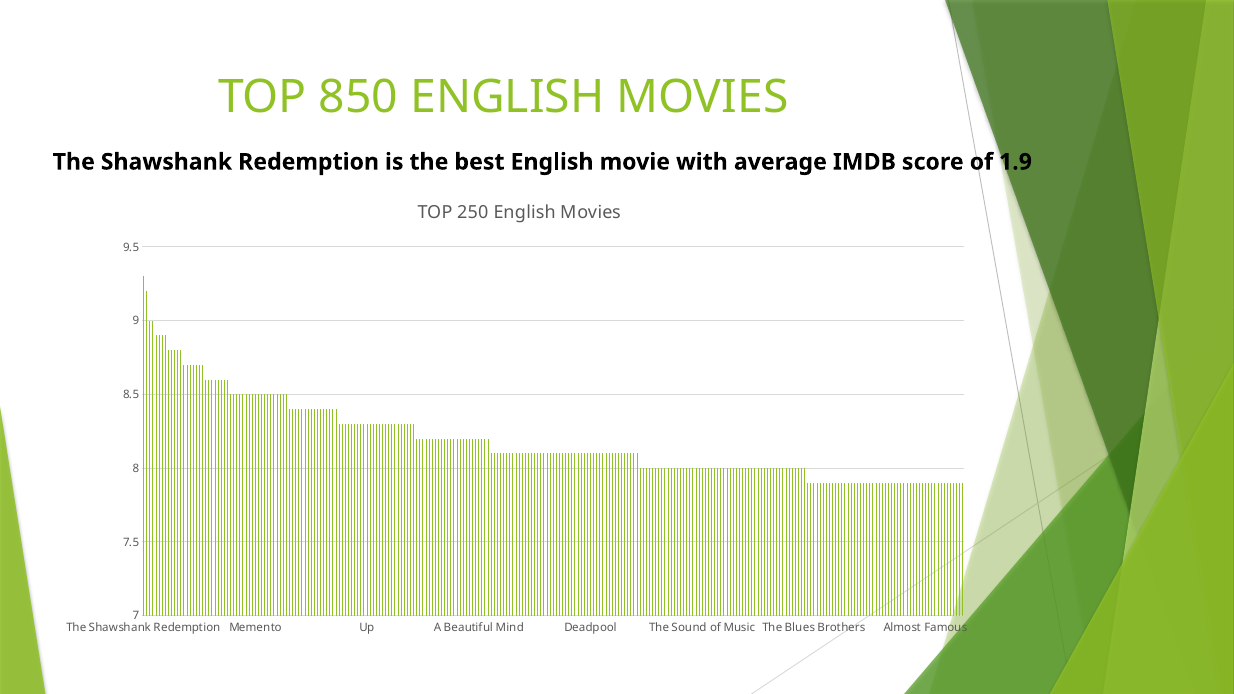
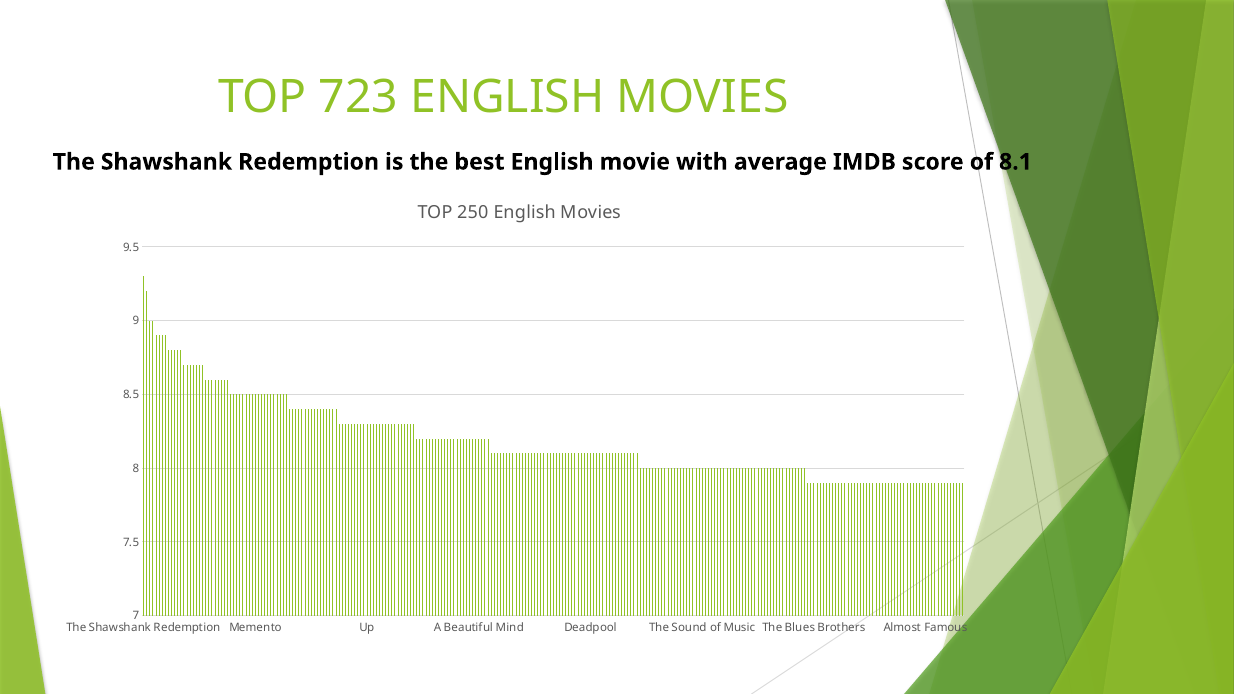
850: 850 -> 723 (359, 97)
1.9: 1.9 -> 8.1 (1015, 162)
